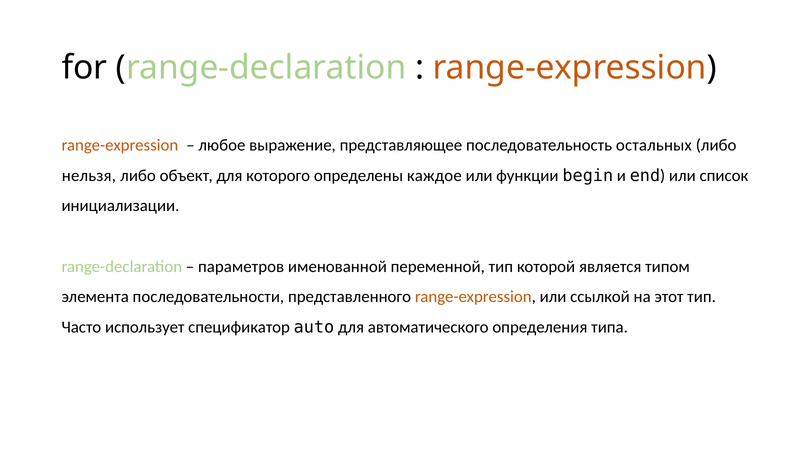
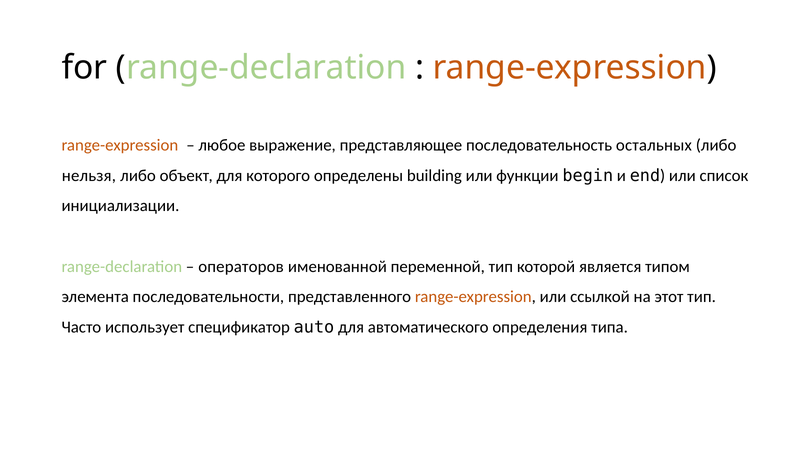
каждое: каждое -> building (434, 176)
параметров: параметров -> операторов (241, 266)
